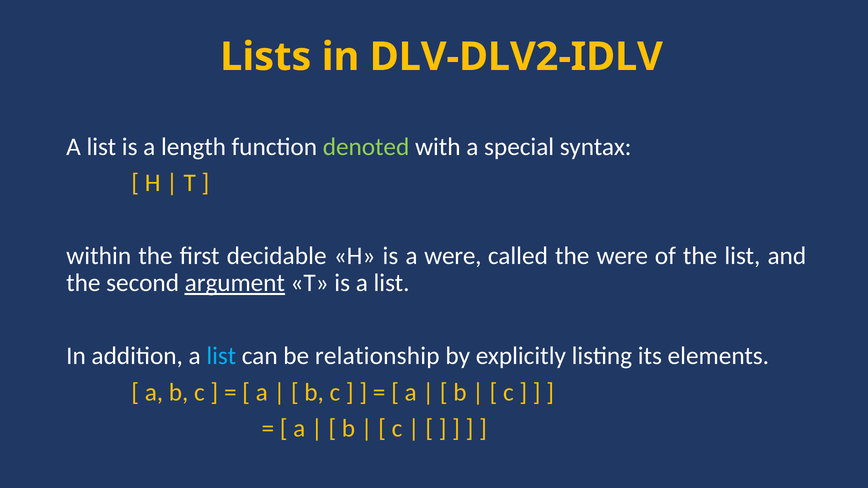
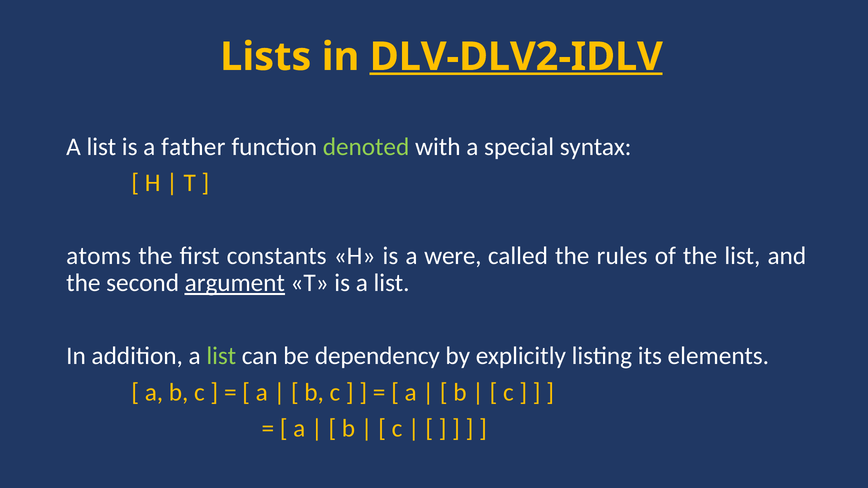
DLV-DLV2-IDLV underline: none -> present (516, 57)
length: length -> father (193, 147)
within: within -> atoms (99, 256)
decidable: decidable -> constants (277, 256)
the were: were -> rules (622, 256)
list colour: light blue -> light green (221, 356)
relationship: relationship -> dependency (377, 356)
